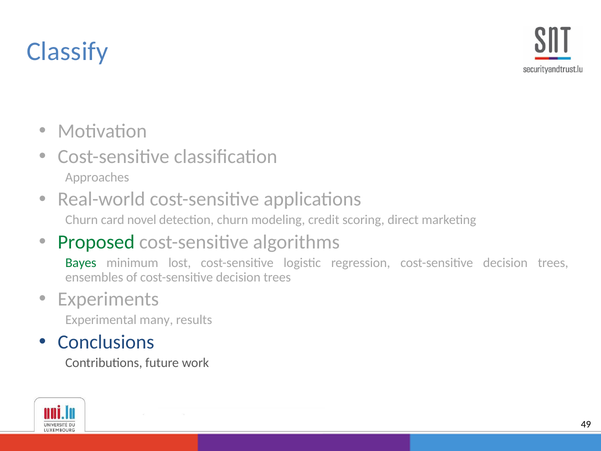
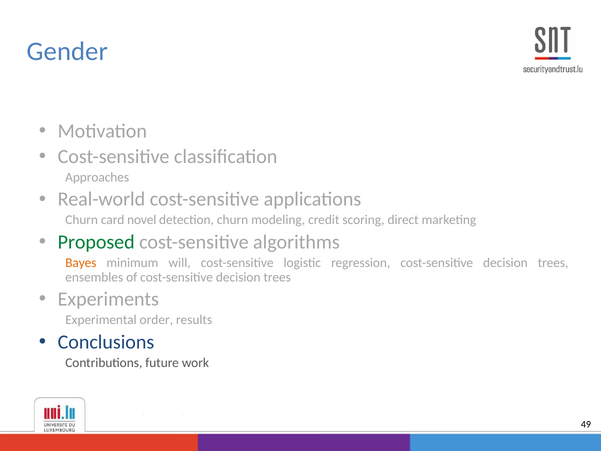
Classify: Classify -> Gender (67, 52)
Bayes colour: green -> orange (81, 263)
lost: lost -> will (180, 263)
many: many -> order (156, 320)
